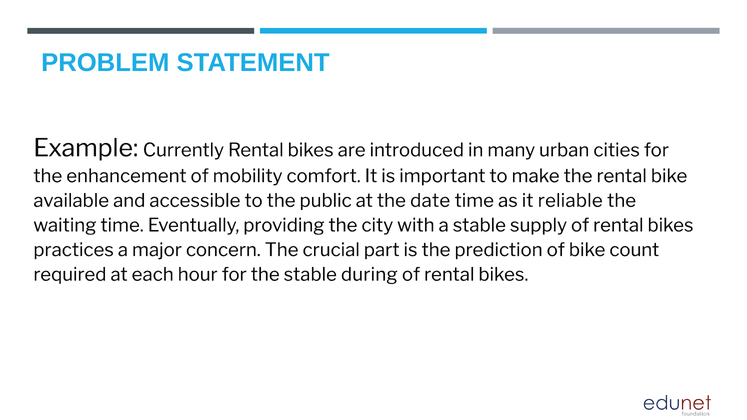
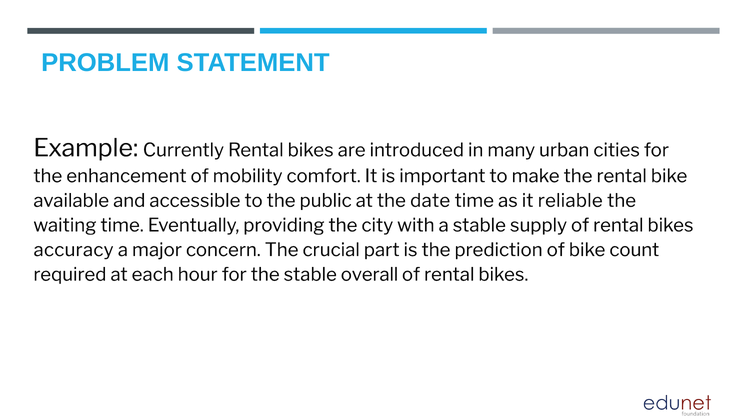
practices: practices -> accuracy (73, 250)
during: during -> overall (369, 275)
